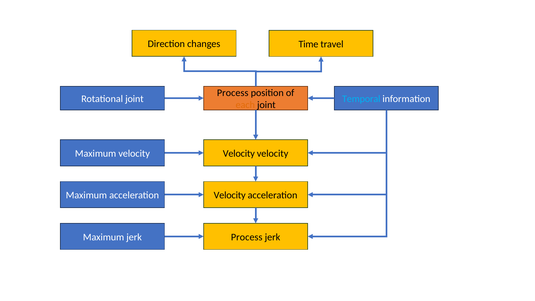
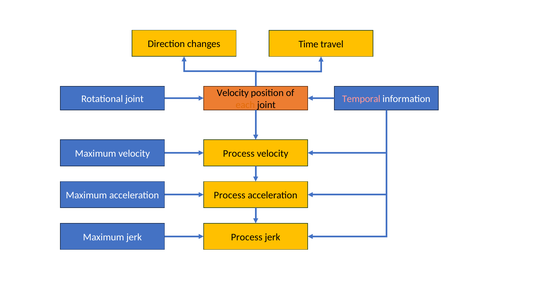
Process: Process -> Velocity (233, 93)
Temporal colour: light blue -> pink (361, 99)
Velocity: Velocity -> Process (239, 154)
Velocity: Velocity -> Process (230, 195)
